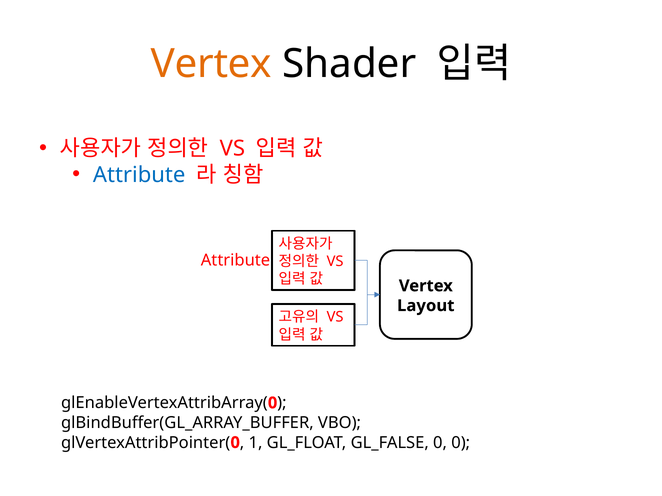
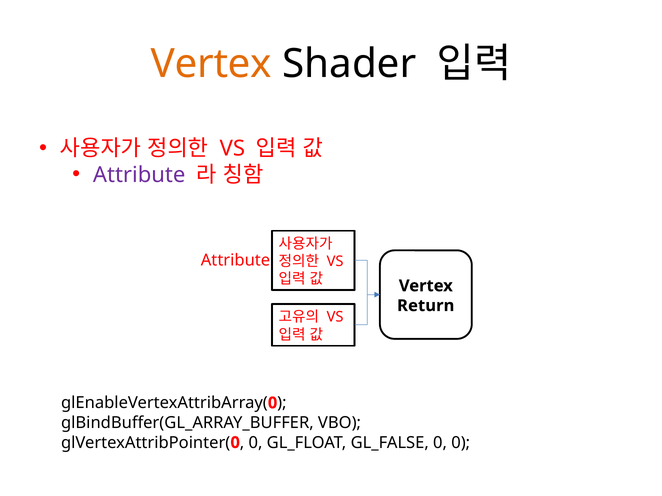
Attribute colour: blue -> purple (139, 175)
Layout: Layout -> Return (426, 306)
1: 1 -> 0 (255, 443)
